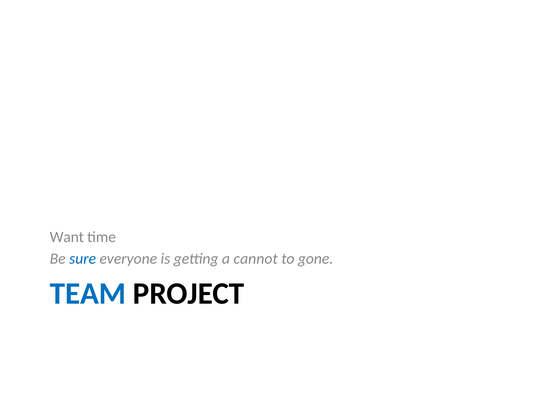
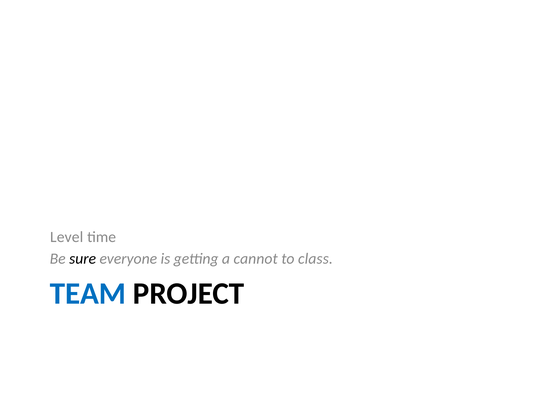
Want: Want -> Level (67, 237)
sure colour: blue -> black (83, 259)
gone: gone -> class (315, 259)
